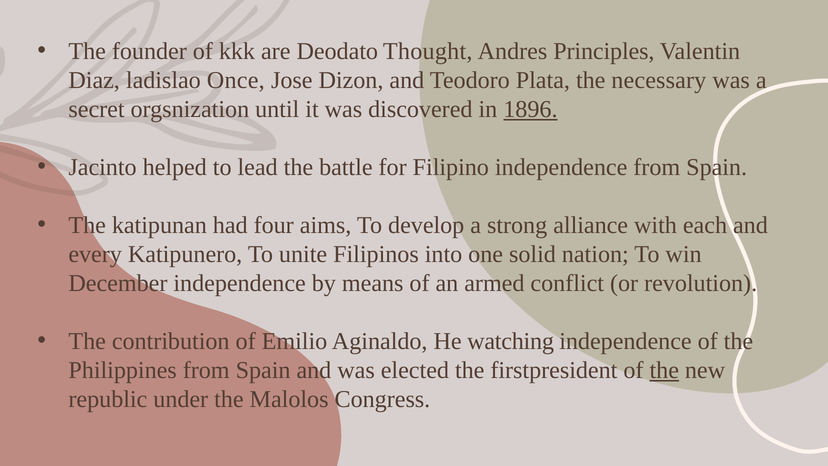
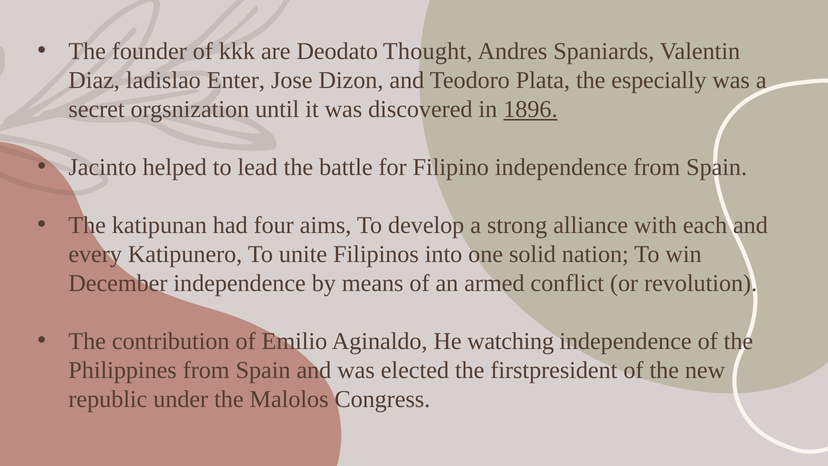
Principles: Principles -> Spaniards (604, 51)
Once: Once -> Enter (236, 80)
necessary: necessary -> especially (659, 80)
the underline: present -> none (664, 370)
